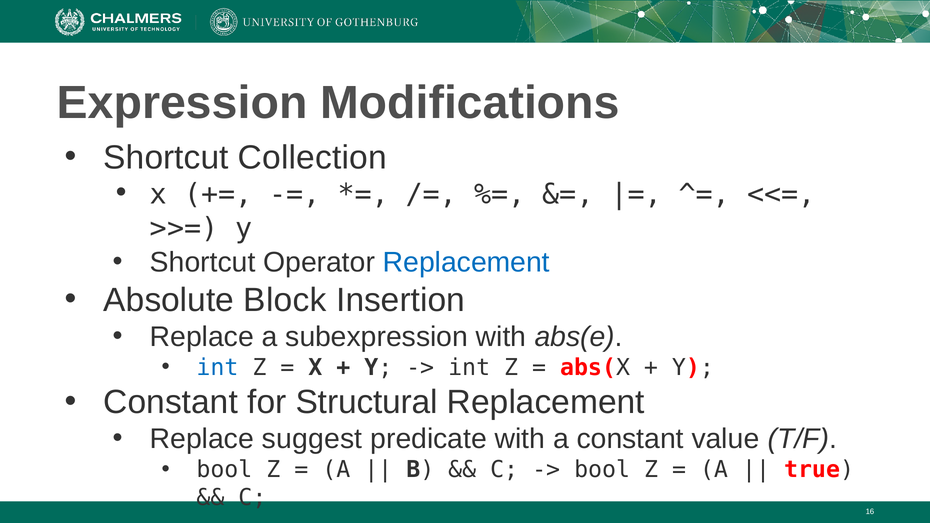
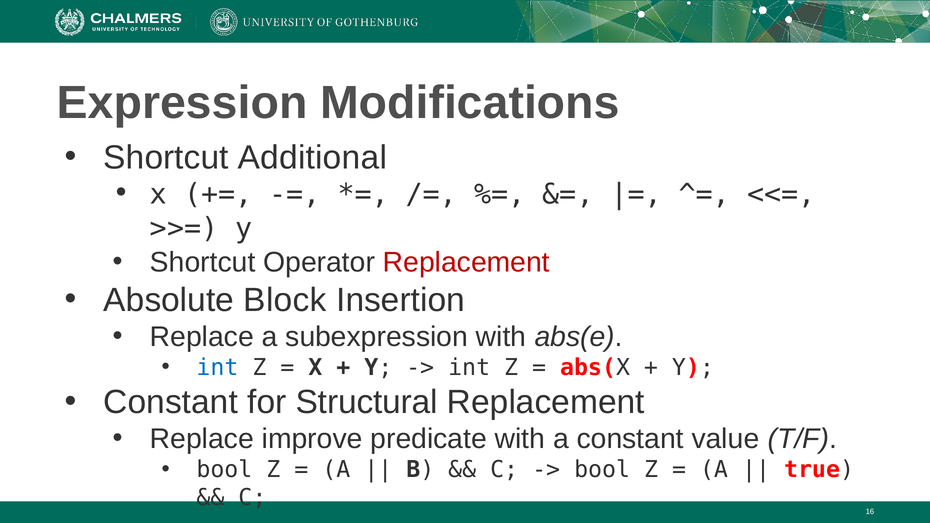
Collection: Collection -> Additional (312, 158)
Replacement colour: blue -> red (466, 263)
suggest: suggest -> improve (312, 439)
